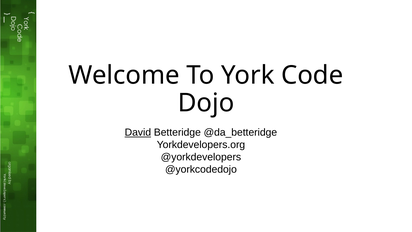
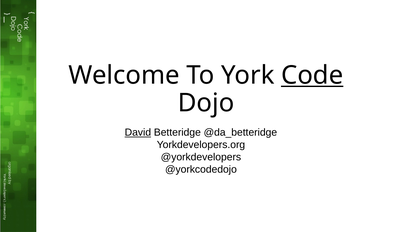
Code underline: none -> present (312, 75)
